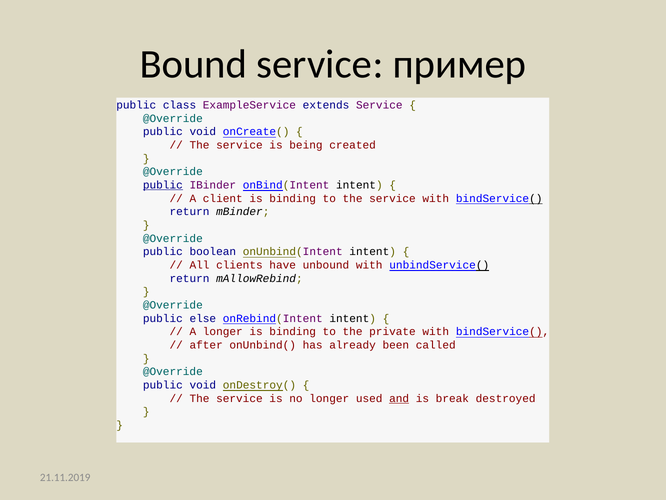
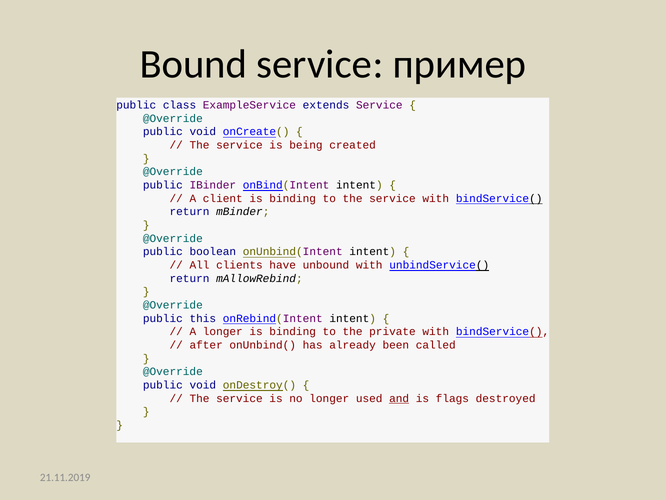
public underline: present -> none (163, 185)
else: else -> this (203, 318)
break: break -> flags (452, 398)
